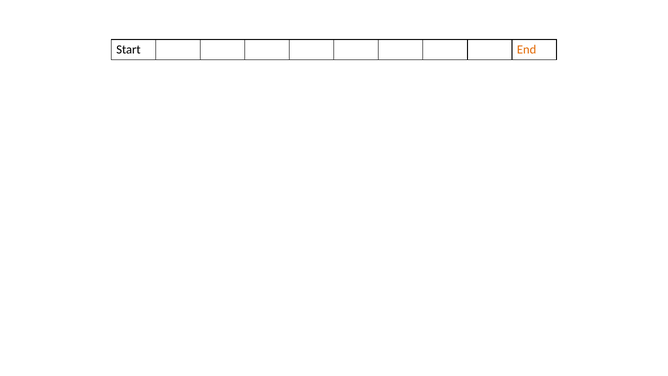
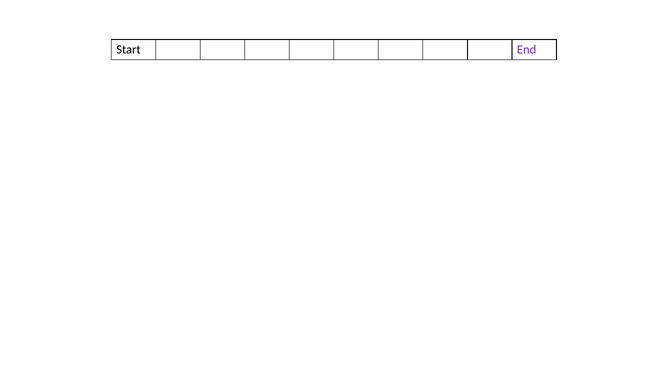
End colour: orange -> purple (527, 50)
